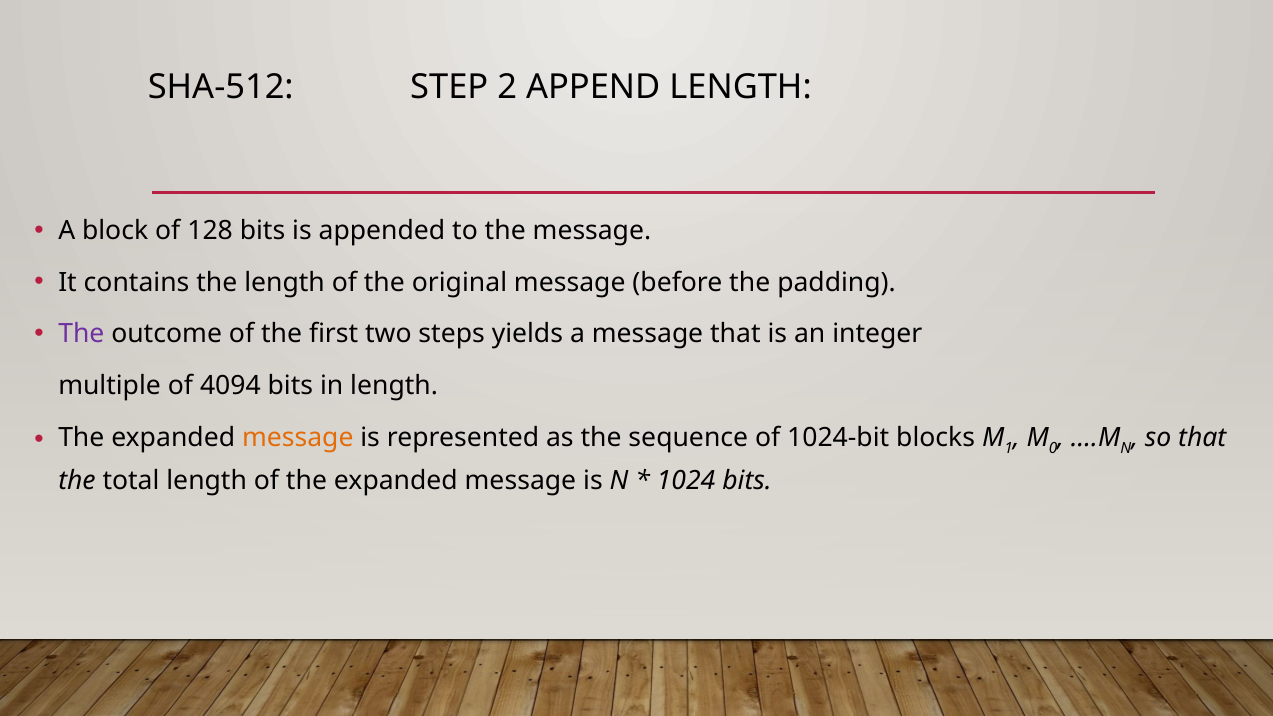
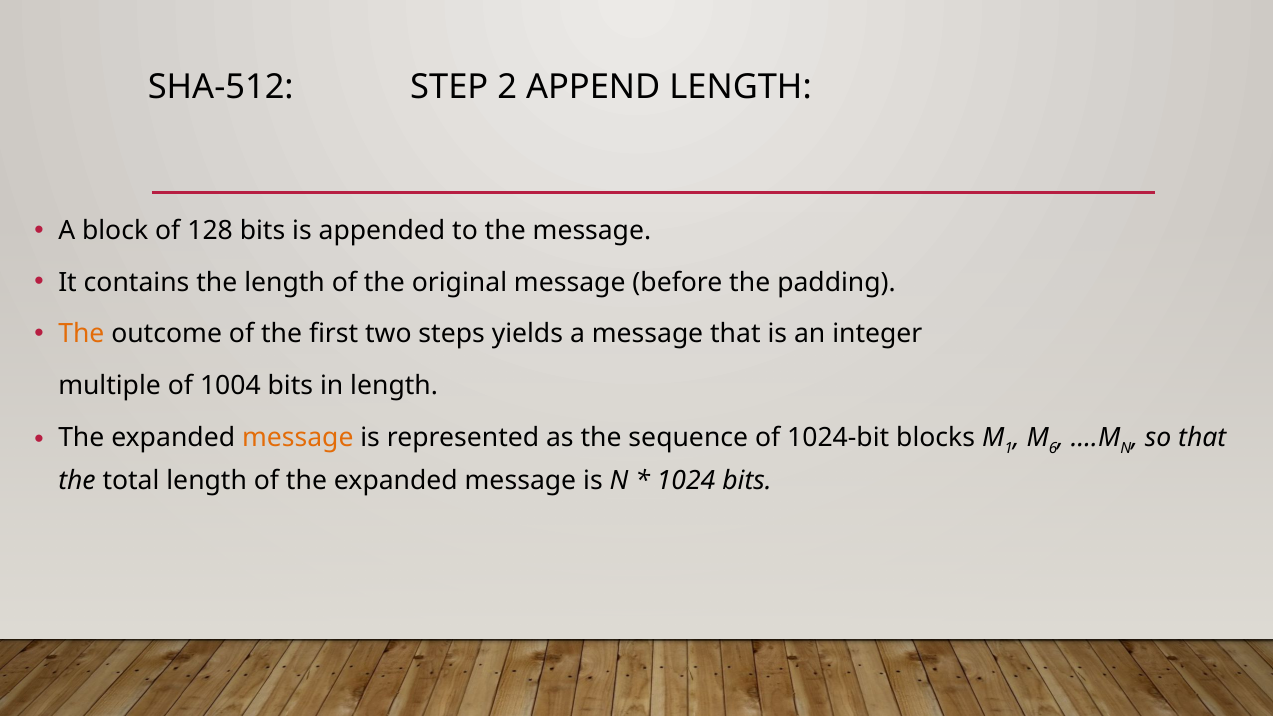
The colour: purple -> orange (81, 334)
4094: 4094 -> 1004 (230, 385)
0: 0 -> 6 (1053, 448)
